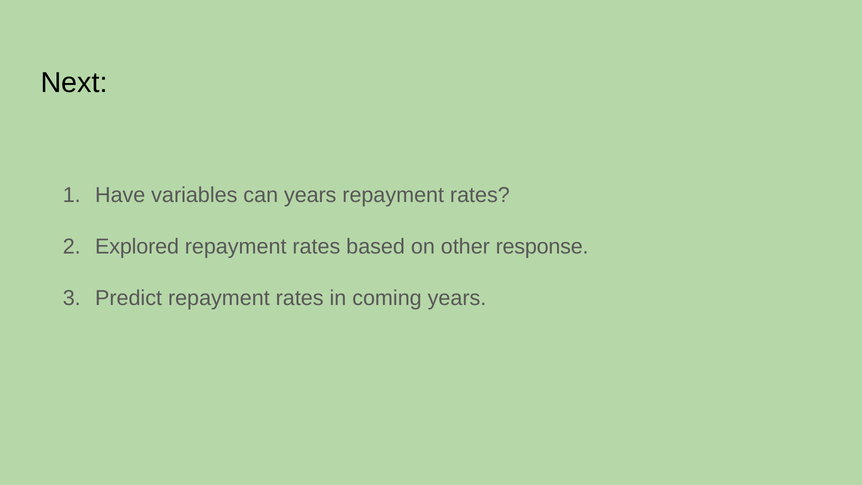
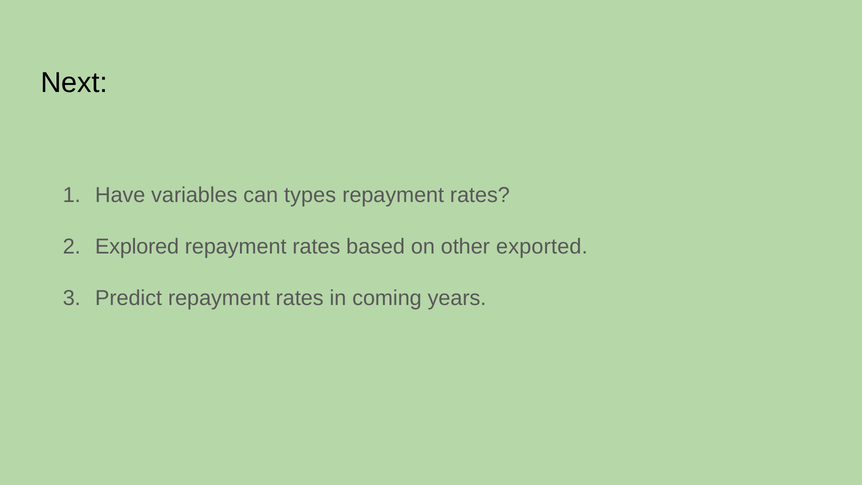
can years: years -> types (310, 195)
response: response -> exported (542, 247)
